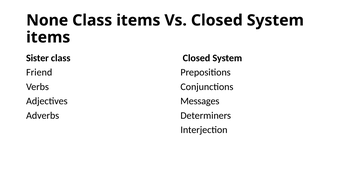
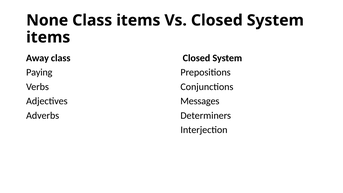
Sister: Sister -> Away (37, 58)
Friend: Friend -> Paying (39, 72)
